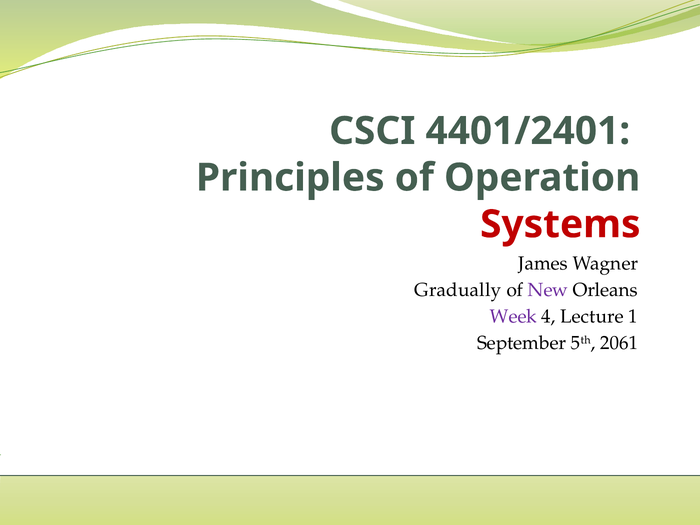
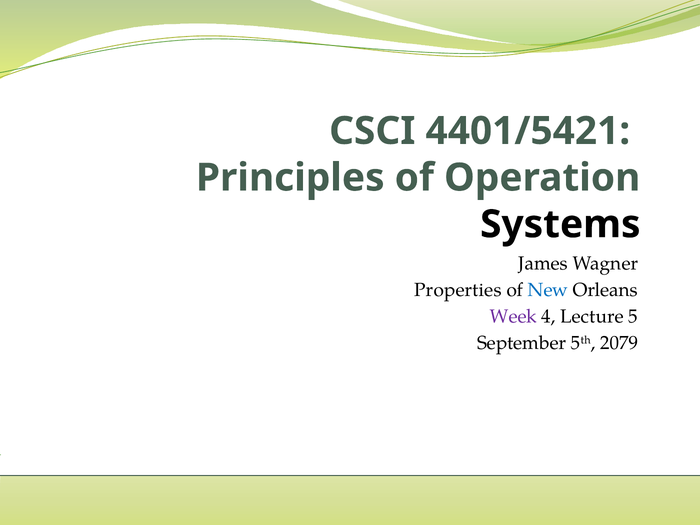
4401/2401: 4401/2401 -> 4401/5421 (528, 131)
Systems colour: red -> black (560, 224)
Gradually: Gradually -> Properties (458, 290)
New colour: purple -> blue (548, 290)
1: 1 -> 5 (633, 317)
2061: 2061 -> 2079 (619, 343)
